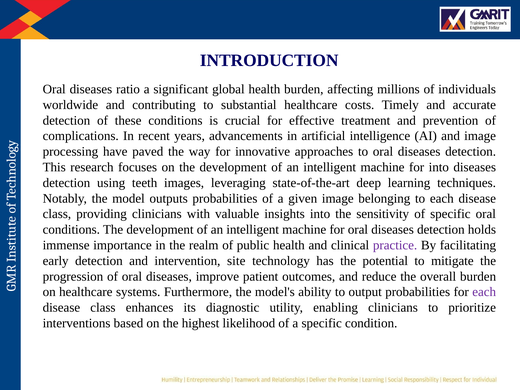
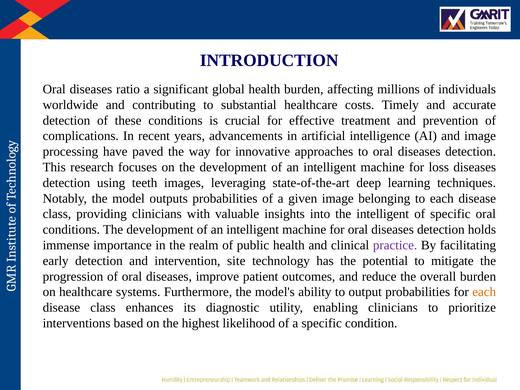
for into: into -> loss (439, 167)
the sensitivity: sensitivity -> intelligent (383, 214)
each colour: purple -> orange (484, 292)
